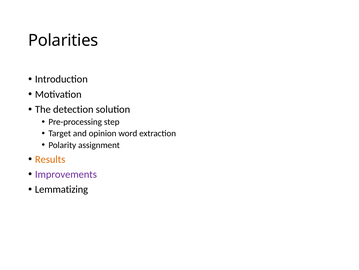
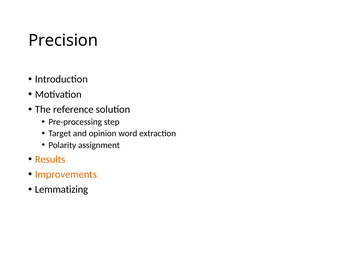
Polarities: Polarities -> Precision (63, 40)
detection: detection -> reference (73, 109)
Improvements colour: purple -> orange (66, 174)
